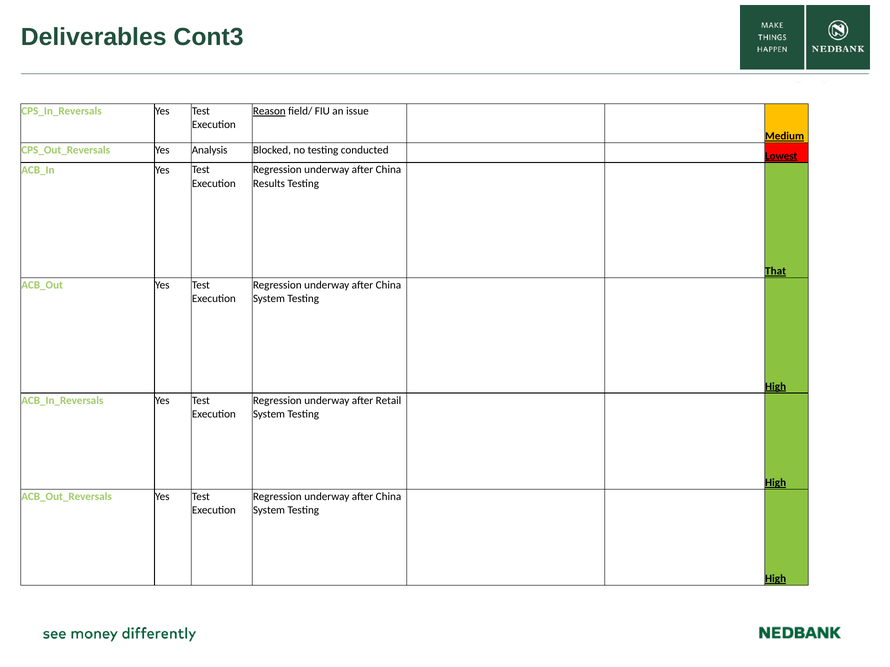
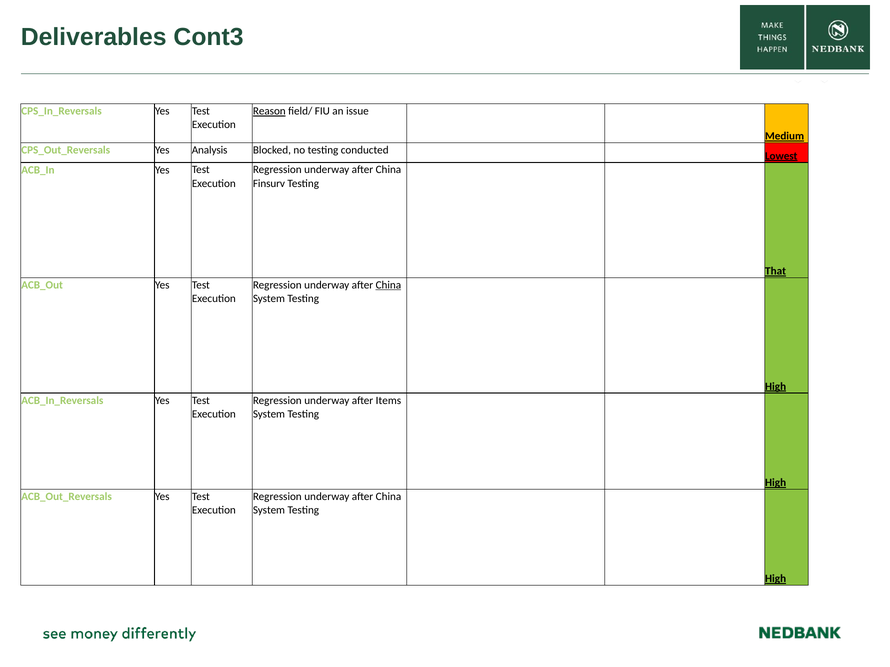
Results: Results -> Finsurv (269, 183)
China underline: none -> present (388, 285)
Retail: Retail -> Items (388, 401)
